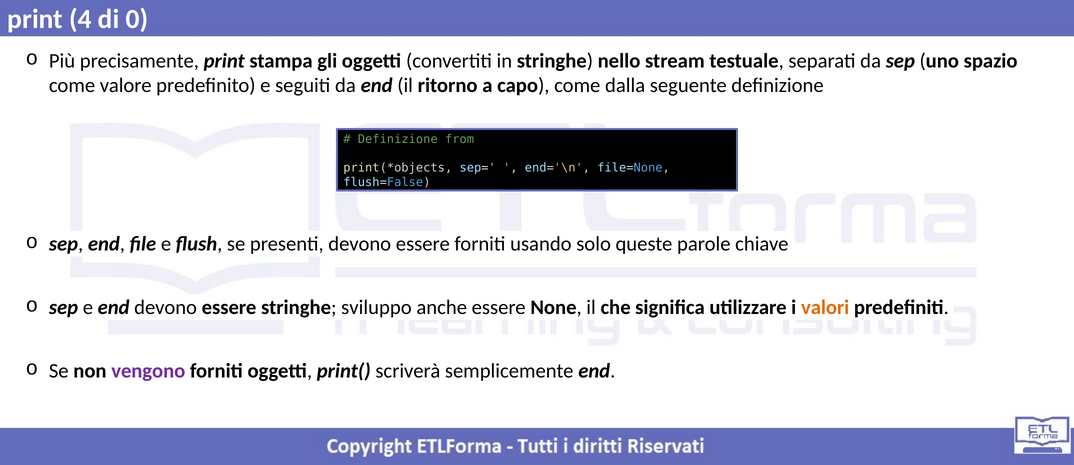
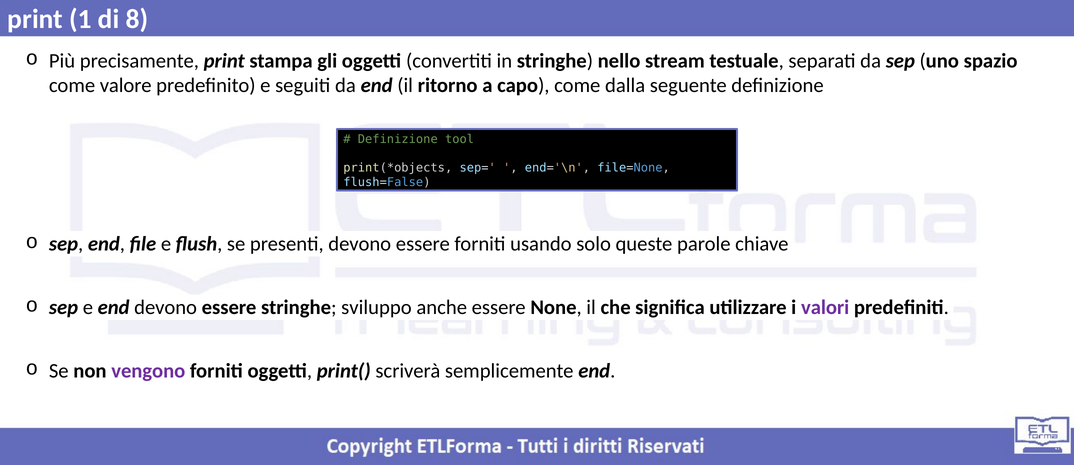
4: 4 -> 1 (80, 19)
0: 0 -> 8 (137, 19)
from: from -> tool (460, 139)
valori colour: orange -> purple (825, 307)
